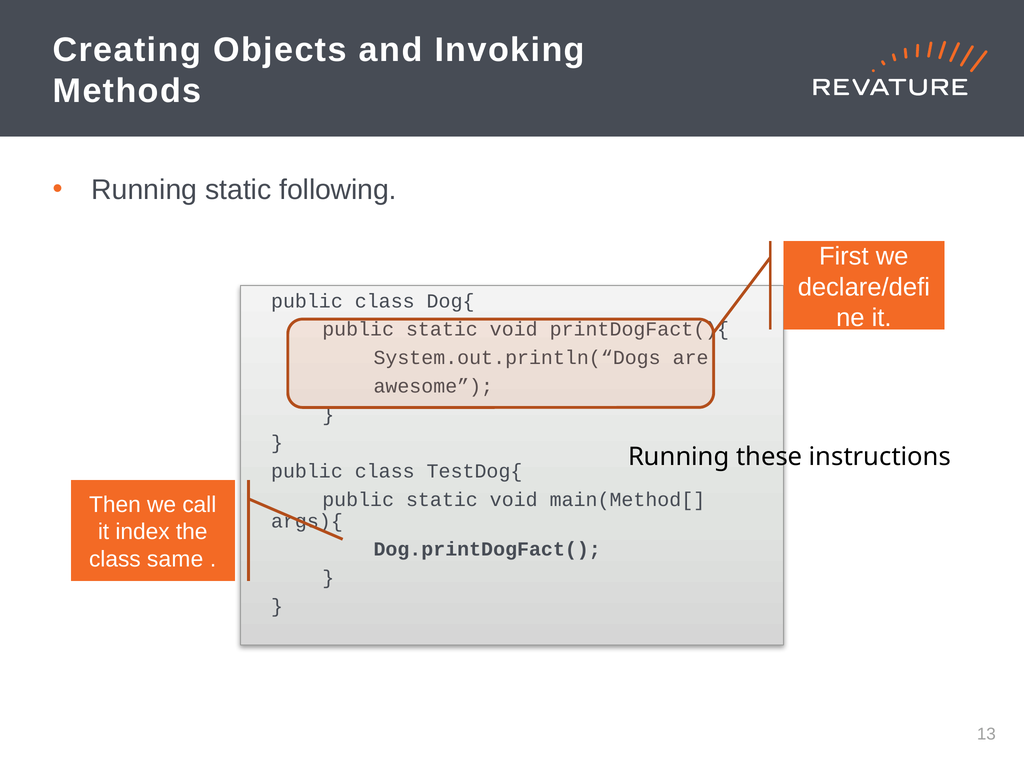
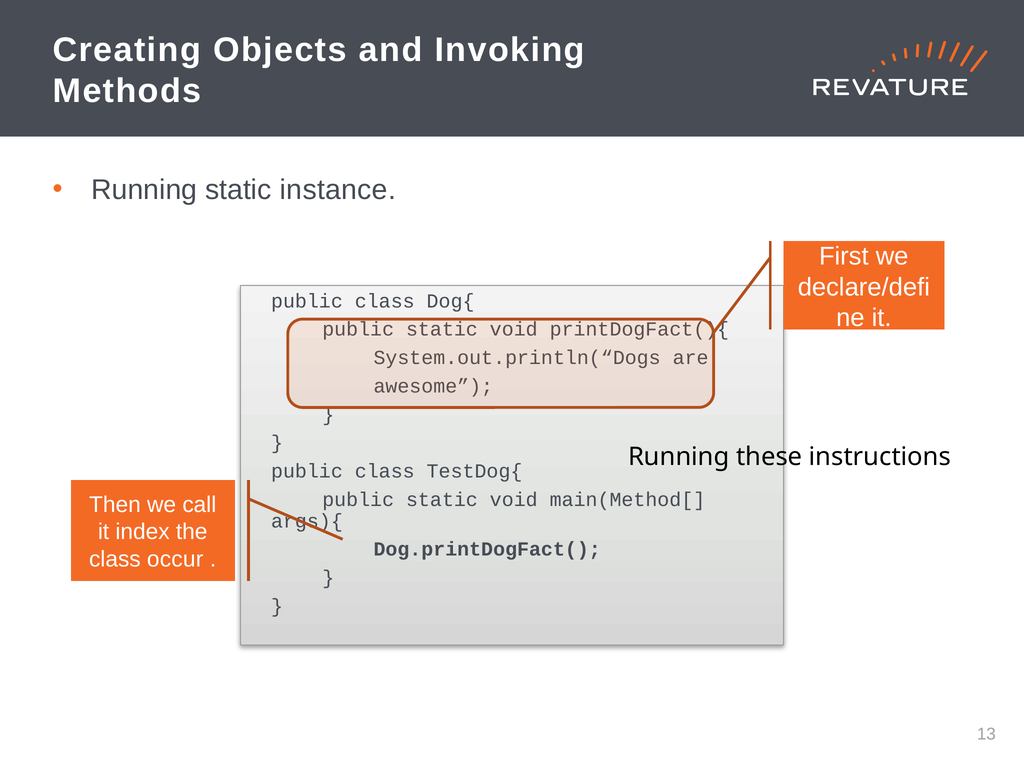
following: following -> instance (338, 190)
same: same -> occur (175, 559)
